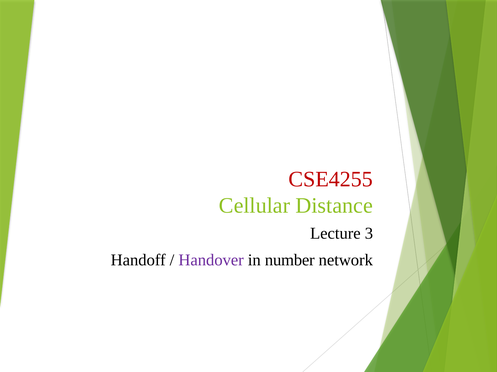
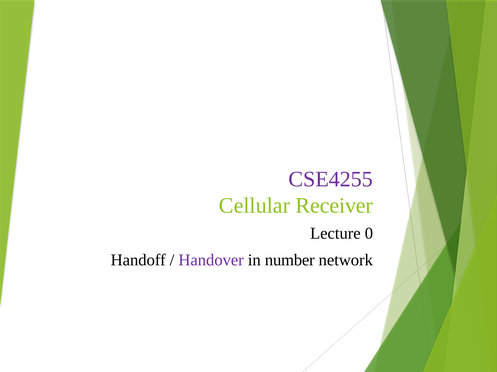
CSE4255 colour: red -> purple (331, 179)
Distance: Distance -> Receiver (334, 206)
3: 3 -> 0 (369, 234)
